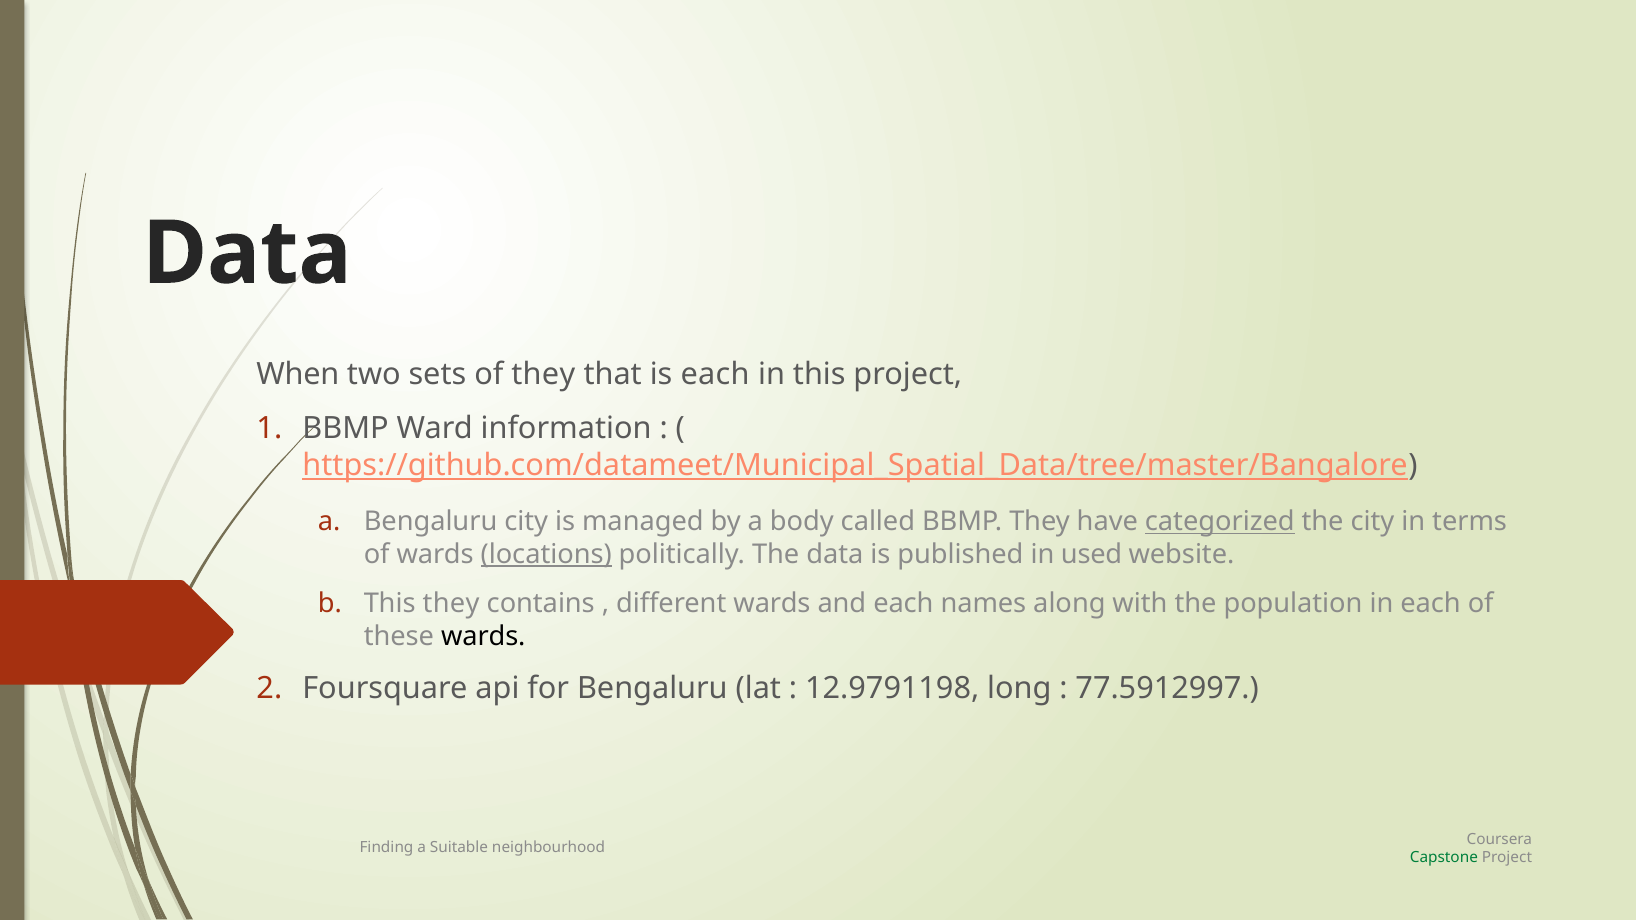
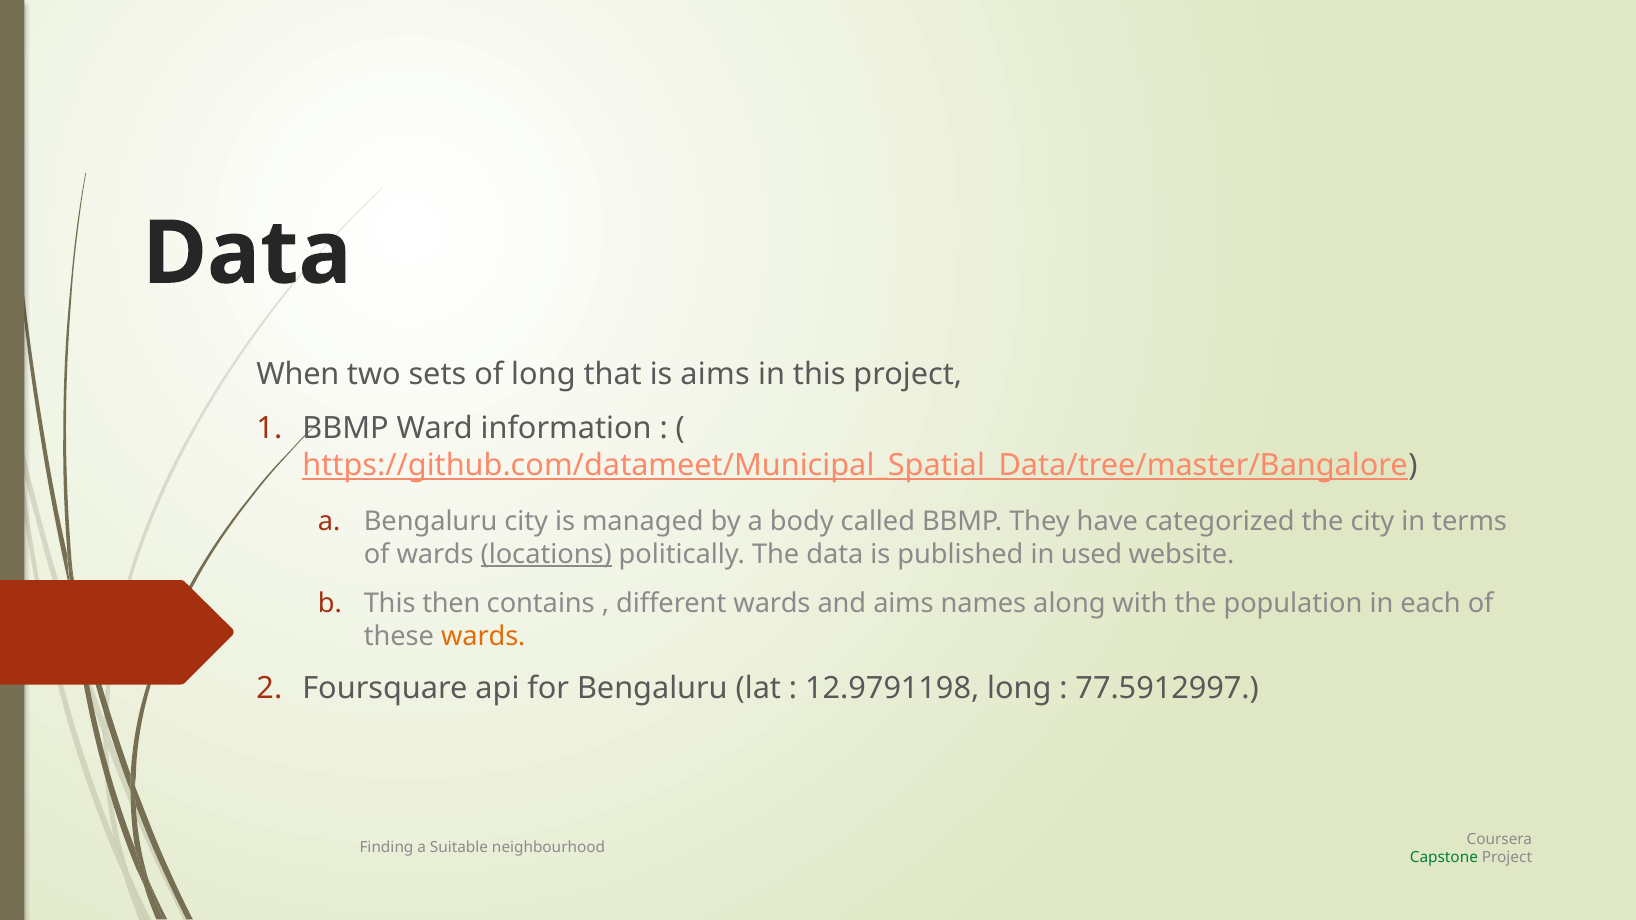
of they: they -> long (543, 375)
is each: each -> aims (715, 375)
categorized underline: present -> none (1220, 522)
This they: they -> then (451, 604)
and each: each -> aims (903, 604)
wards colour: black -> orange (483, 637)
